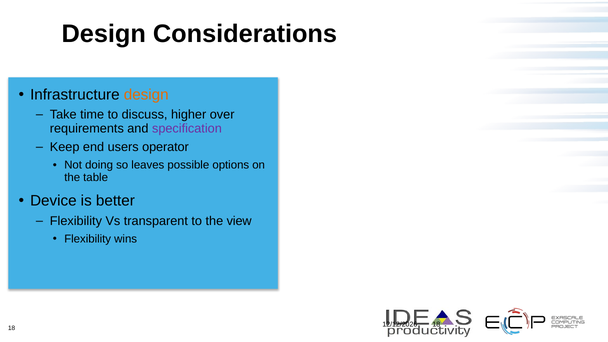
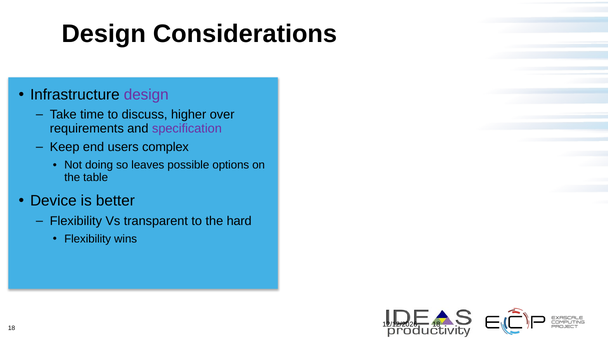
design colour: orange -> purple (146, 95)
operator: operator -> complex (166, 147)
view: view -> hard (239, 221)
